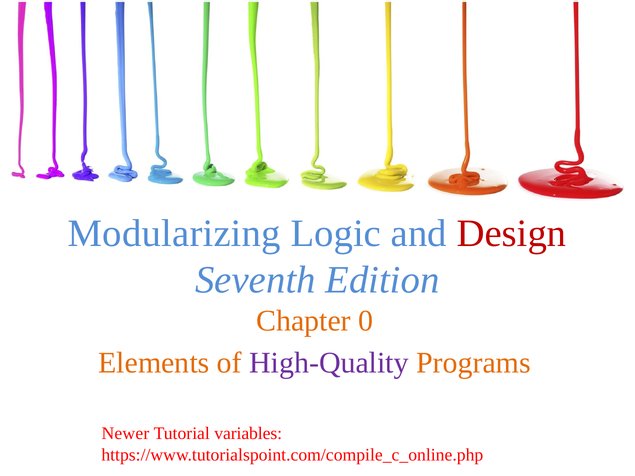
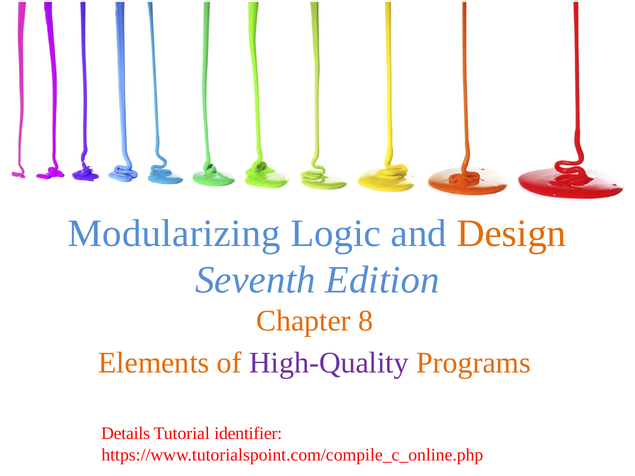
Design colour: red -> orange (511, 233)
0: 0 -> 8 (366, 321)
Newer: Newer -> Details (126, 434)
variables: variables -> identifier (248, 434)
